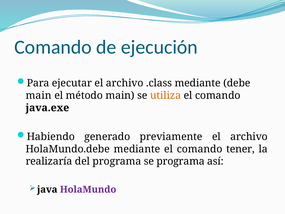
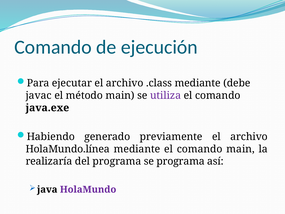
main: main -> javac (39, 95)
utiliza colour: orange -> purple (166, 95)
HolaMundo.debe: HolaMundo.debe -> HolaMundo.línea (68, 149)
comando tener: tener -> main (241, 149)
